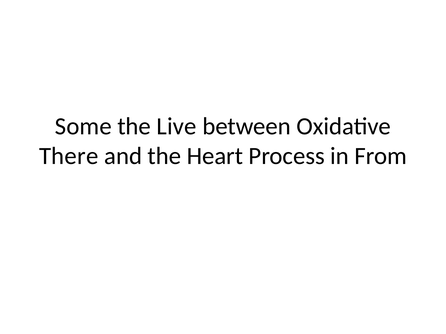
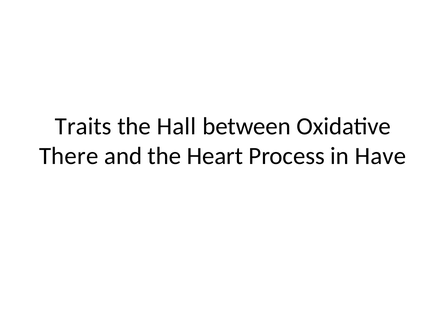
Some: Some -> Traits (83, 127)
Live: Live -> Hall (177, 127)
From: From -> Have (381, 156)
